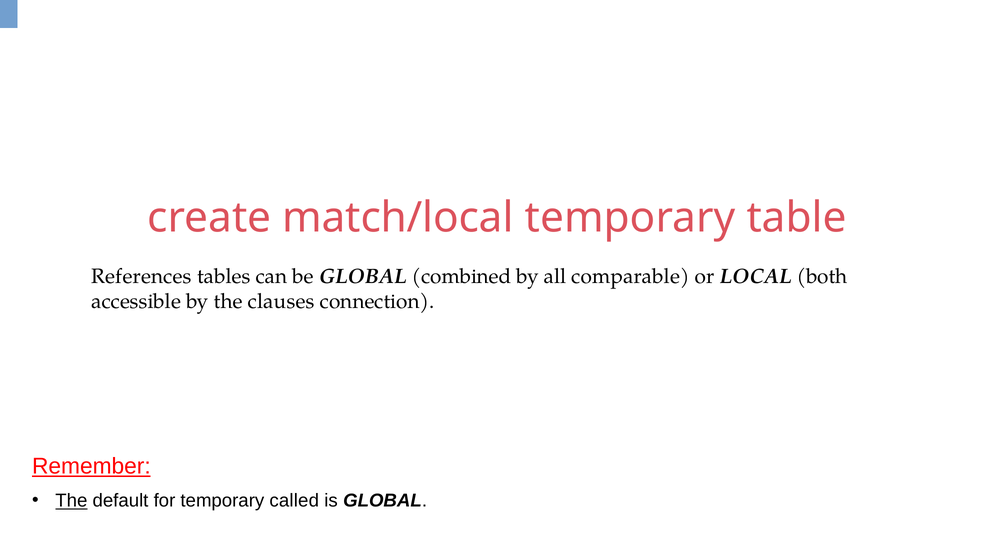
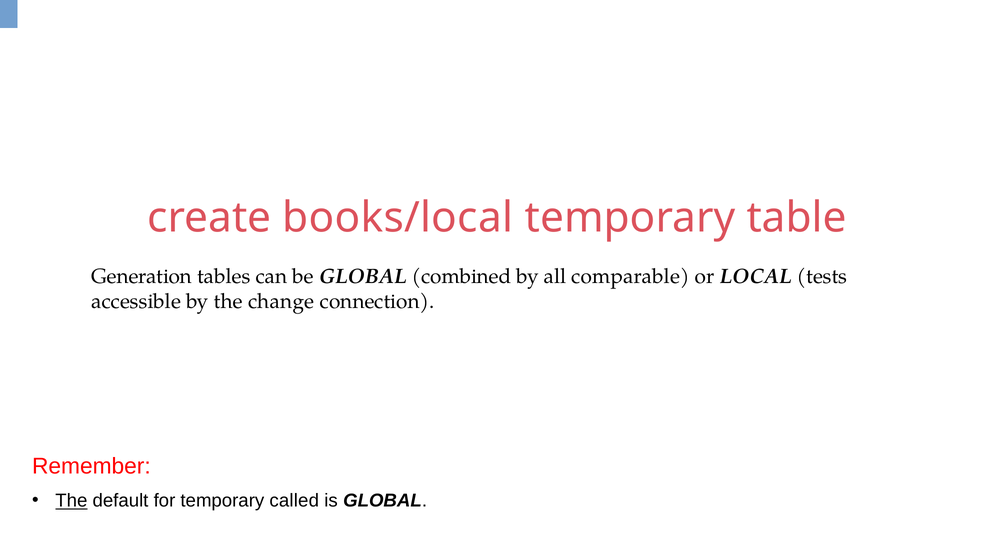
match/local: match/local -> books/local (398, 218)
References: References -> Generation (142, 277)
both: both -> tests (822, 277)
clauses: clauses -> change (281, 301)
Remember underline: present -> none (91, 466)
